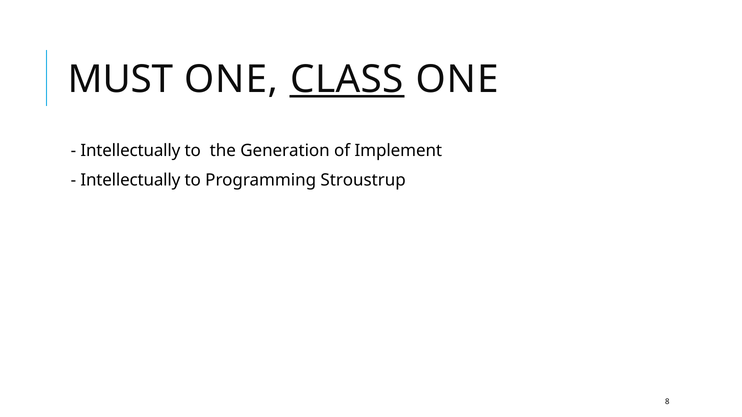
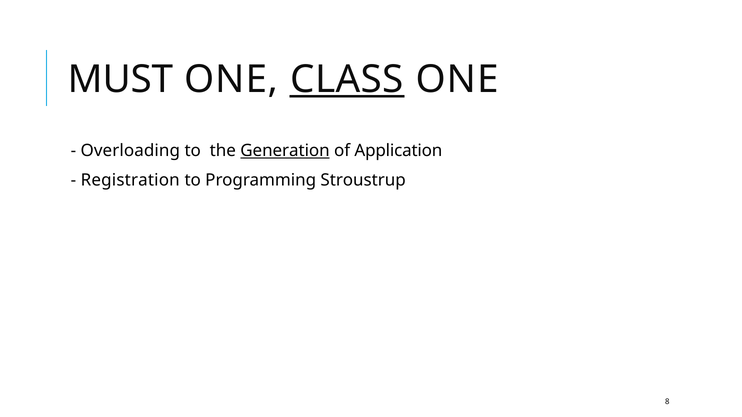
Intellectually: Intellectually -> Overloading (130, 151)
Generation underline: none -> present (285, 151)
Implement: Implement -> Application (398, 151)
Intellectually: Intellectually -> Registration (130, 180)
